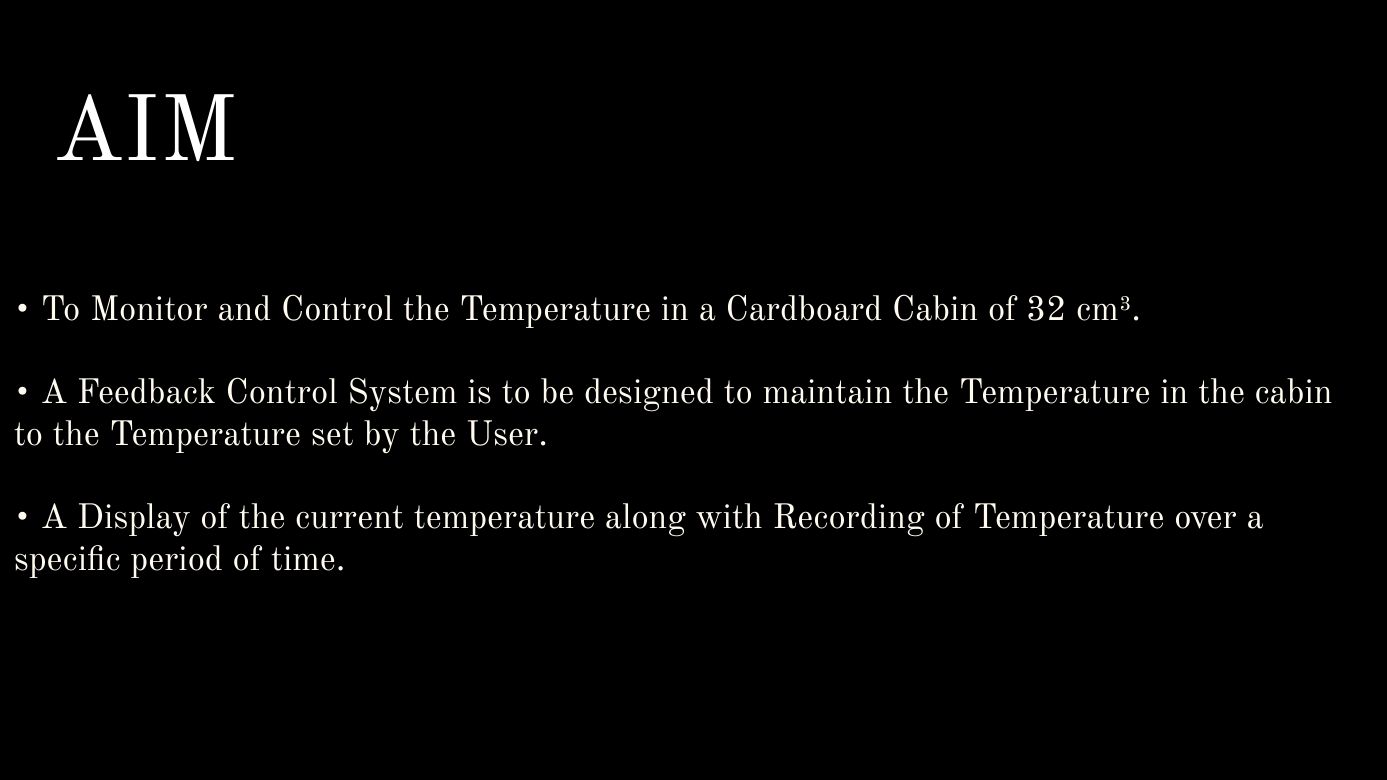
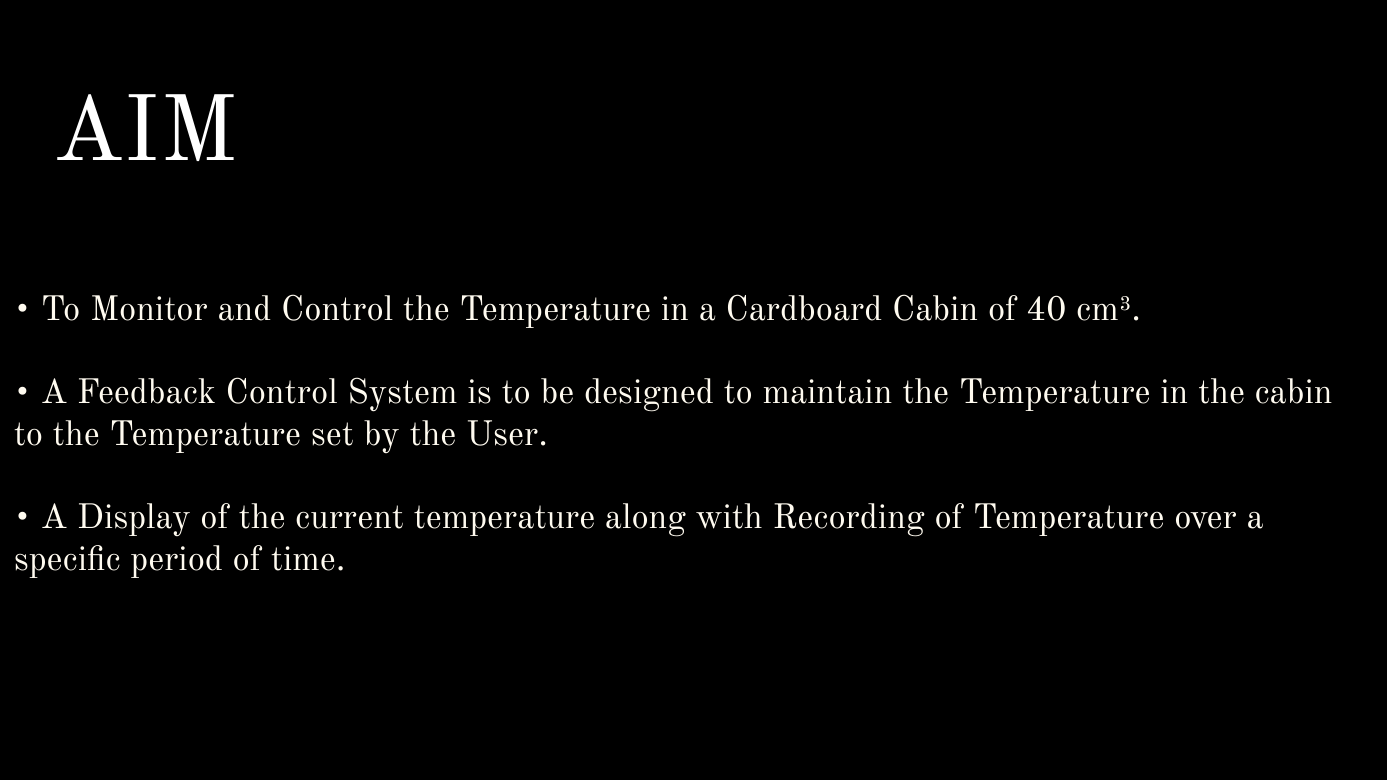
32: 32 -> 40 (1046, 309)
